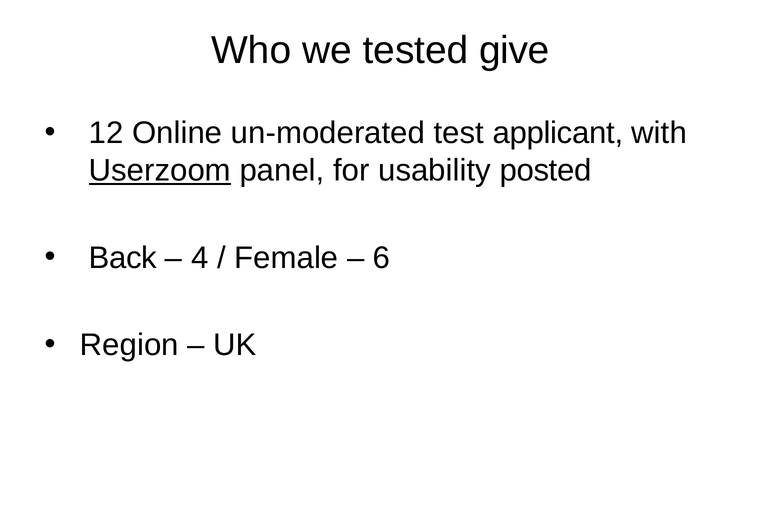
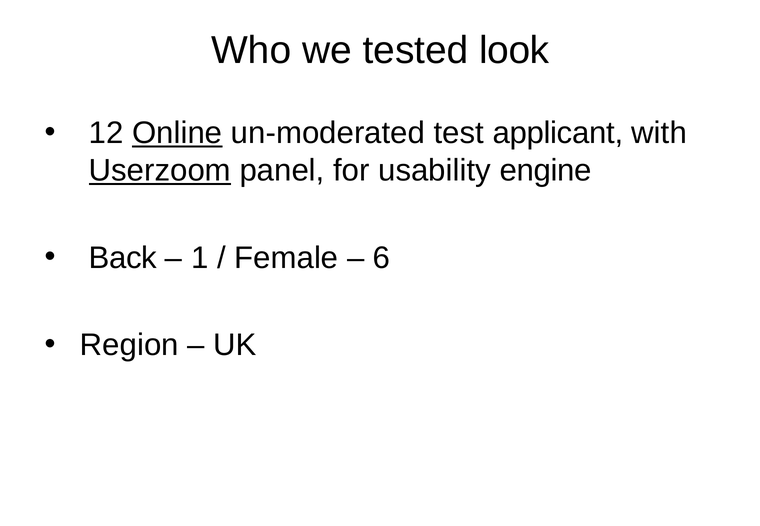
give: give -> look (514, 51)
Online underline: none -> present (177, 133)
posted: posted -> engine (546, 171)
4: 4 -> 1 (200, 258)
